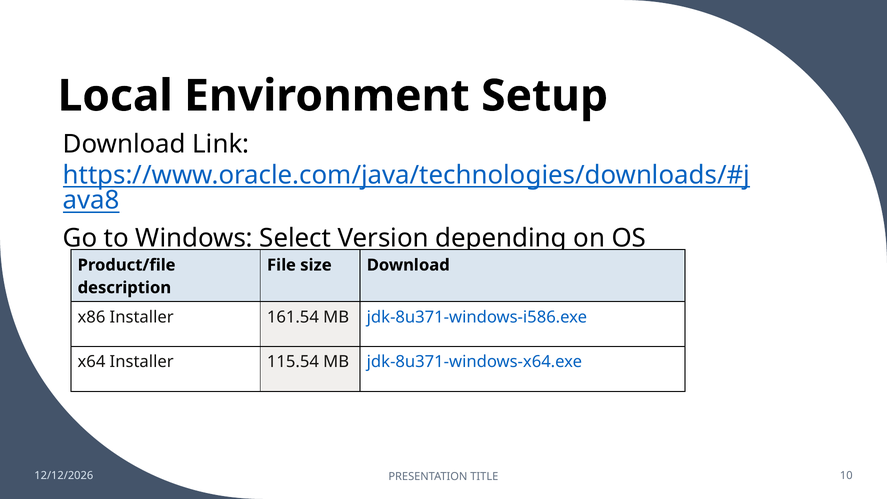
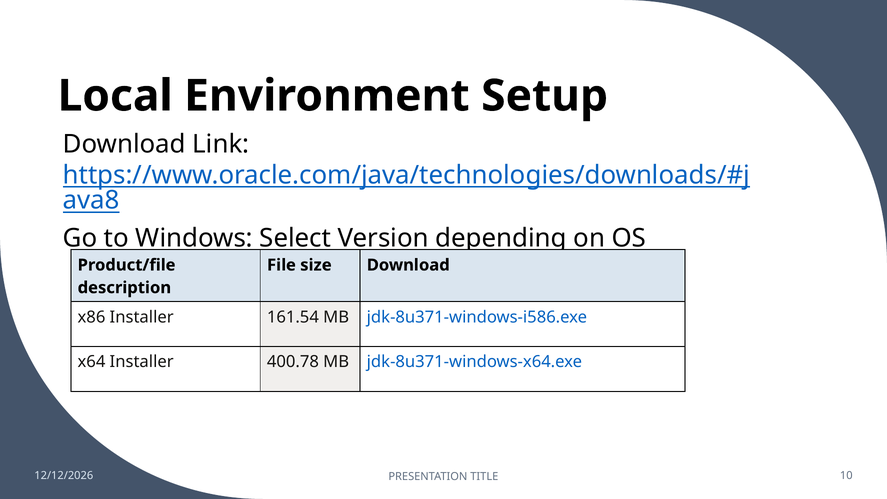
115.54: 115.54 -> 400.78 (293, 362)
